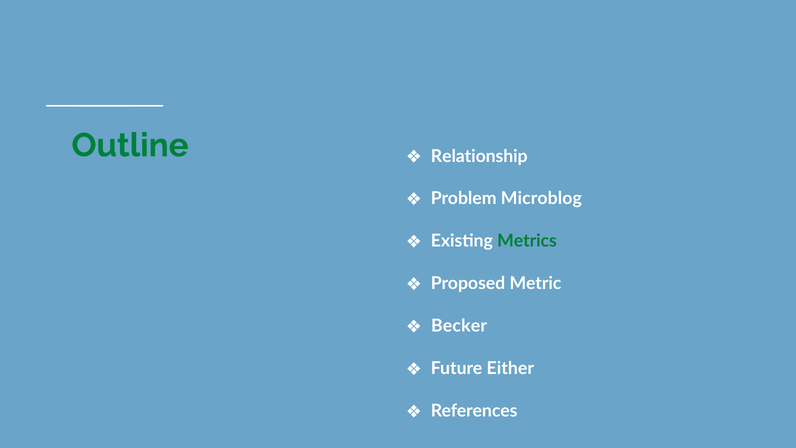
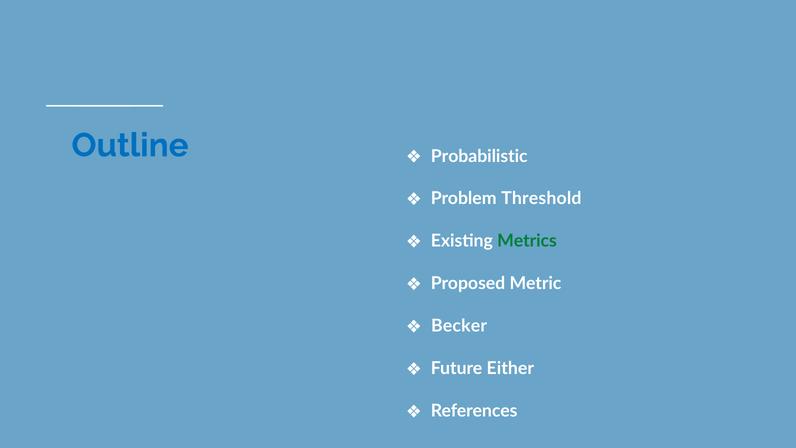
Outline colour: green -> blue (130, 145)
Relationship: Relationship -> Probabilistic (479, 156)
Microblog: Microblog -> Threshold (541, 199)
